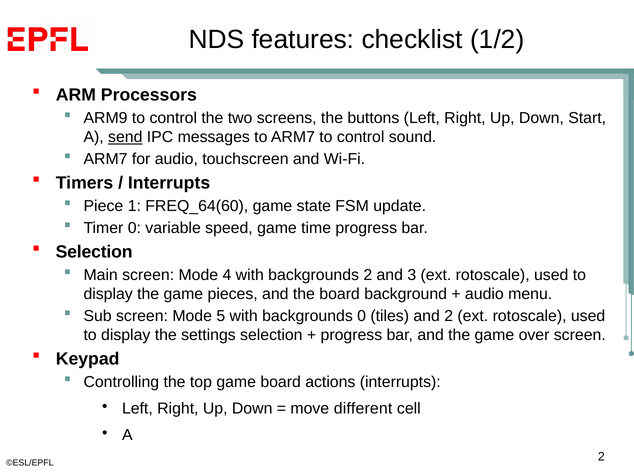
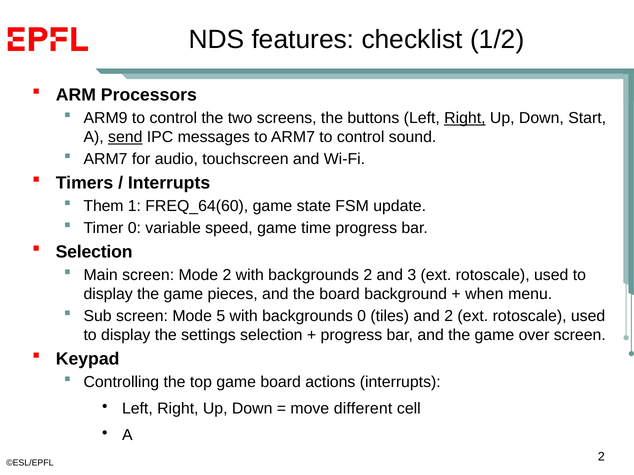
Right underline: none -> present (465, 118)
Piece: Piece -> Them (104, 206)
Mode 4: 4 -> 2 (227, 275)
audio: audio -> when (484, 294)
